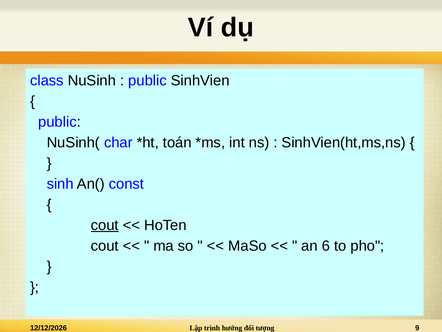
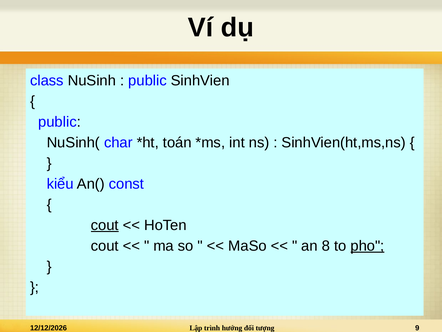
sinh: sinh -> kiểu (60, 184)
6: 6 -> 8 (326, 245)
pho underline: none -> present (367, 245)
